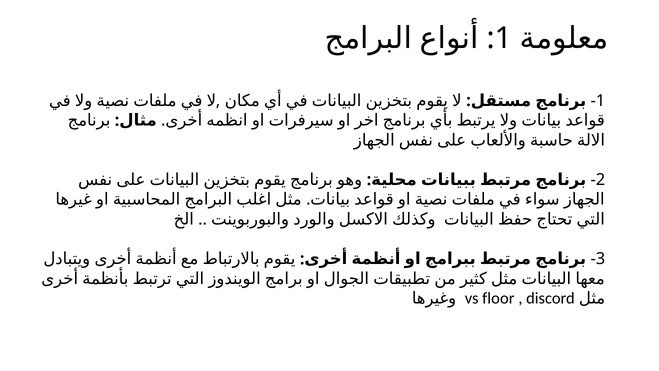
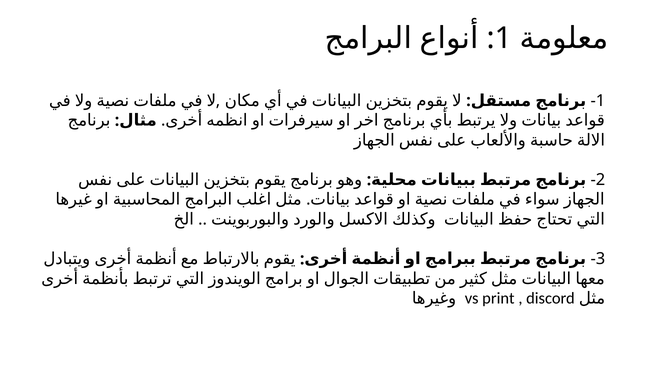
floor: floor -> print (498, 298)
